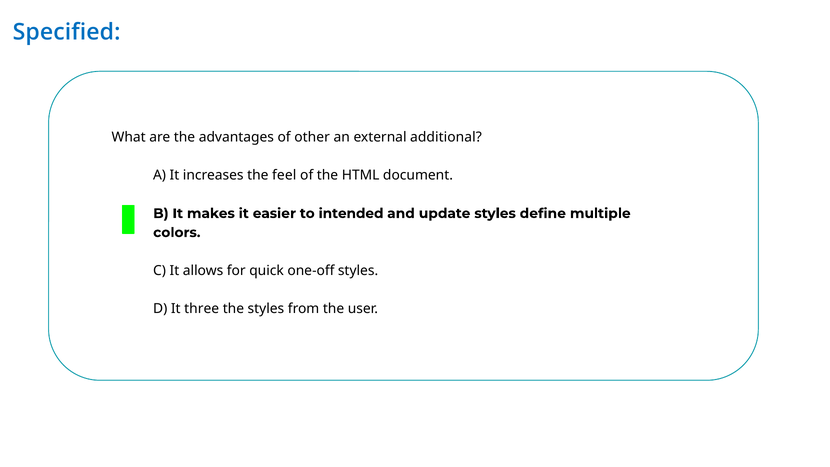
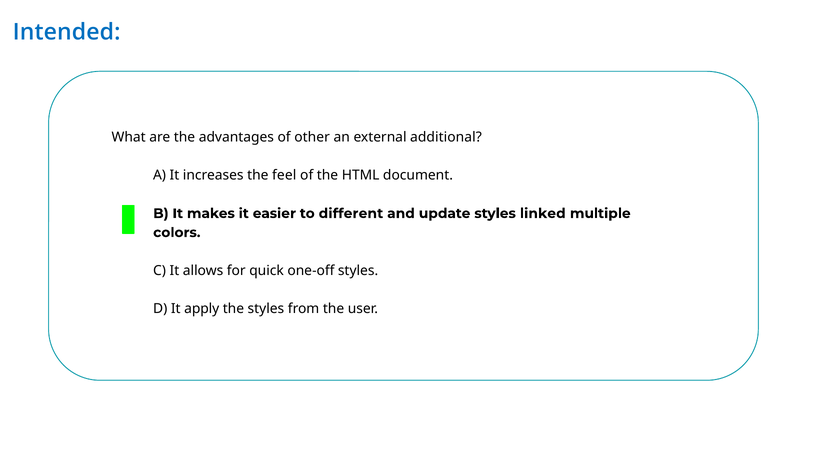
Specified: Specified -> Intended (67, 32)
intended: intended -> different (351, 213)
define: define -> linked (543, 213)
three: three -> apply (202, 309)
